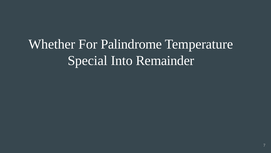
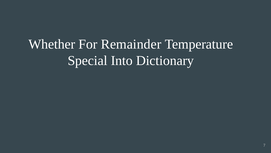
Palindrome: Palindrome -> Remainder (131, 44)
Remainder: Remainder -> Dictionary (165, 60)
